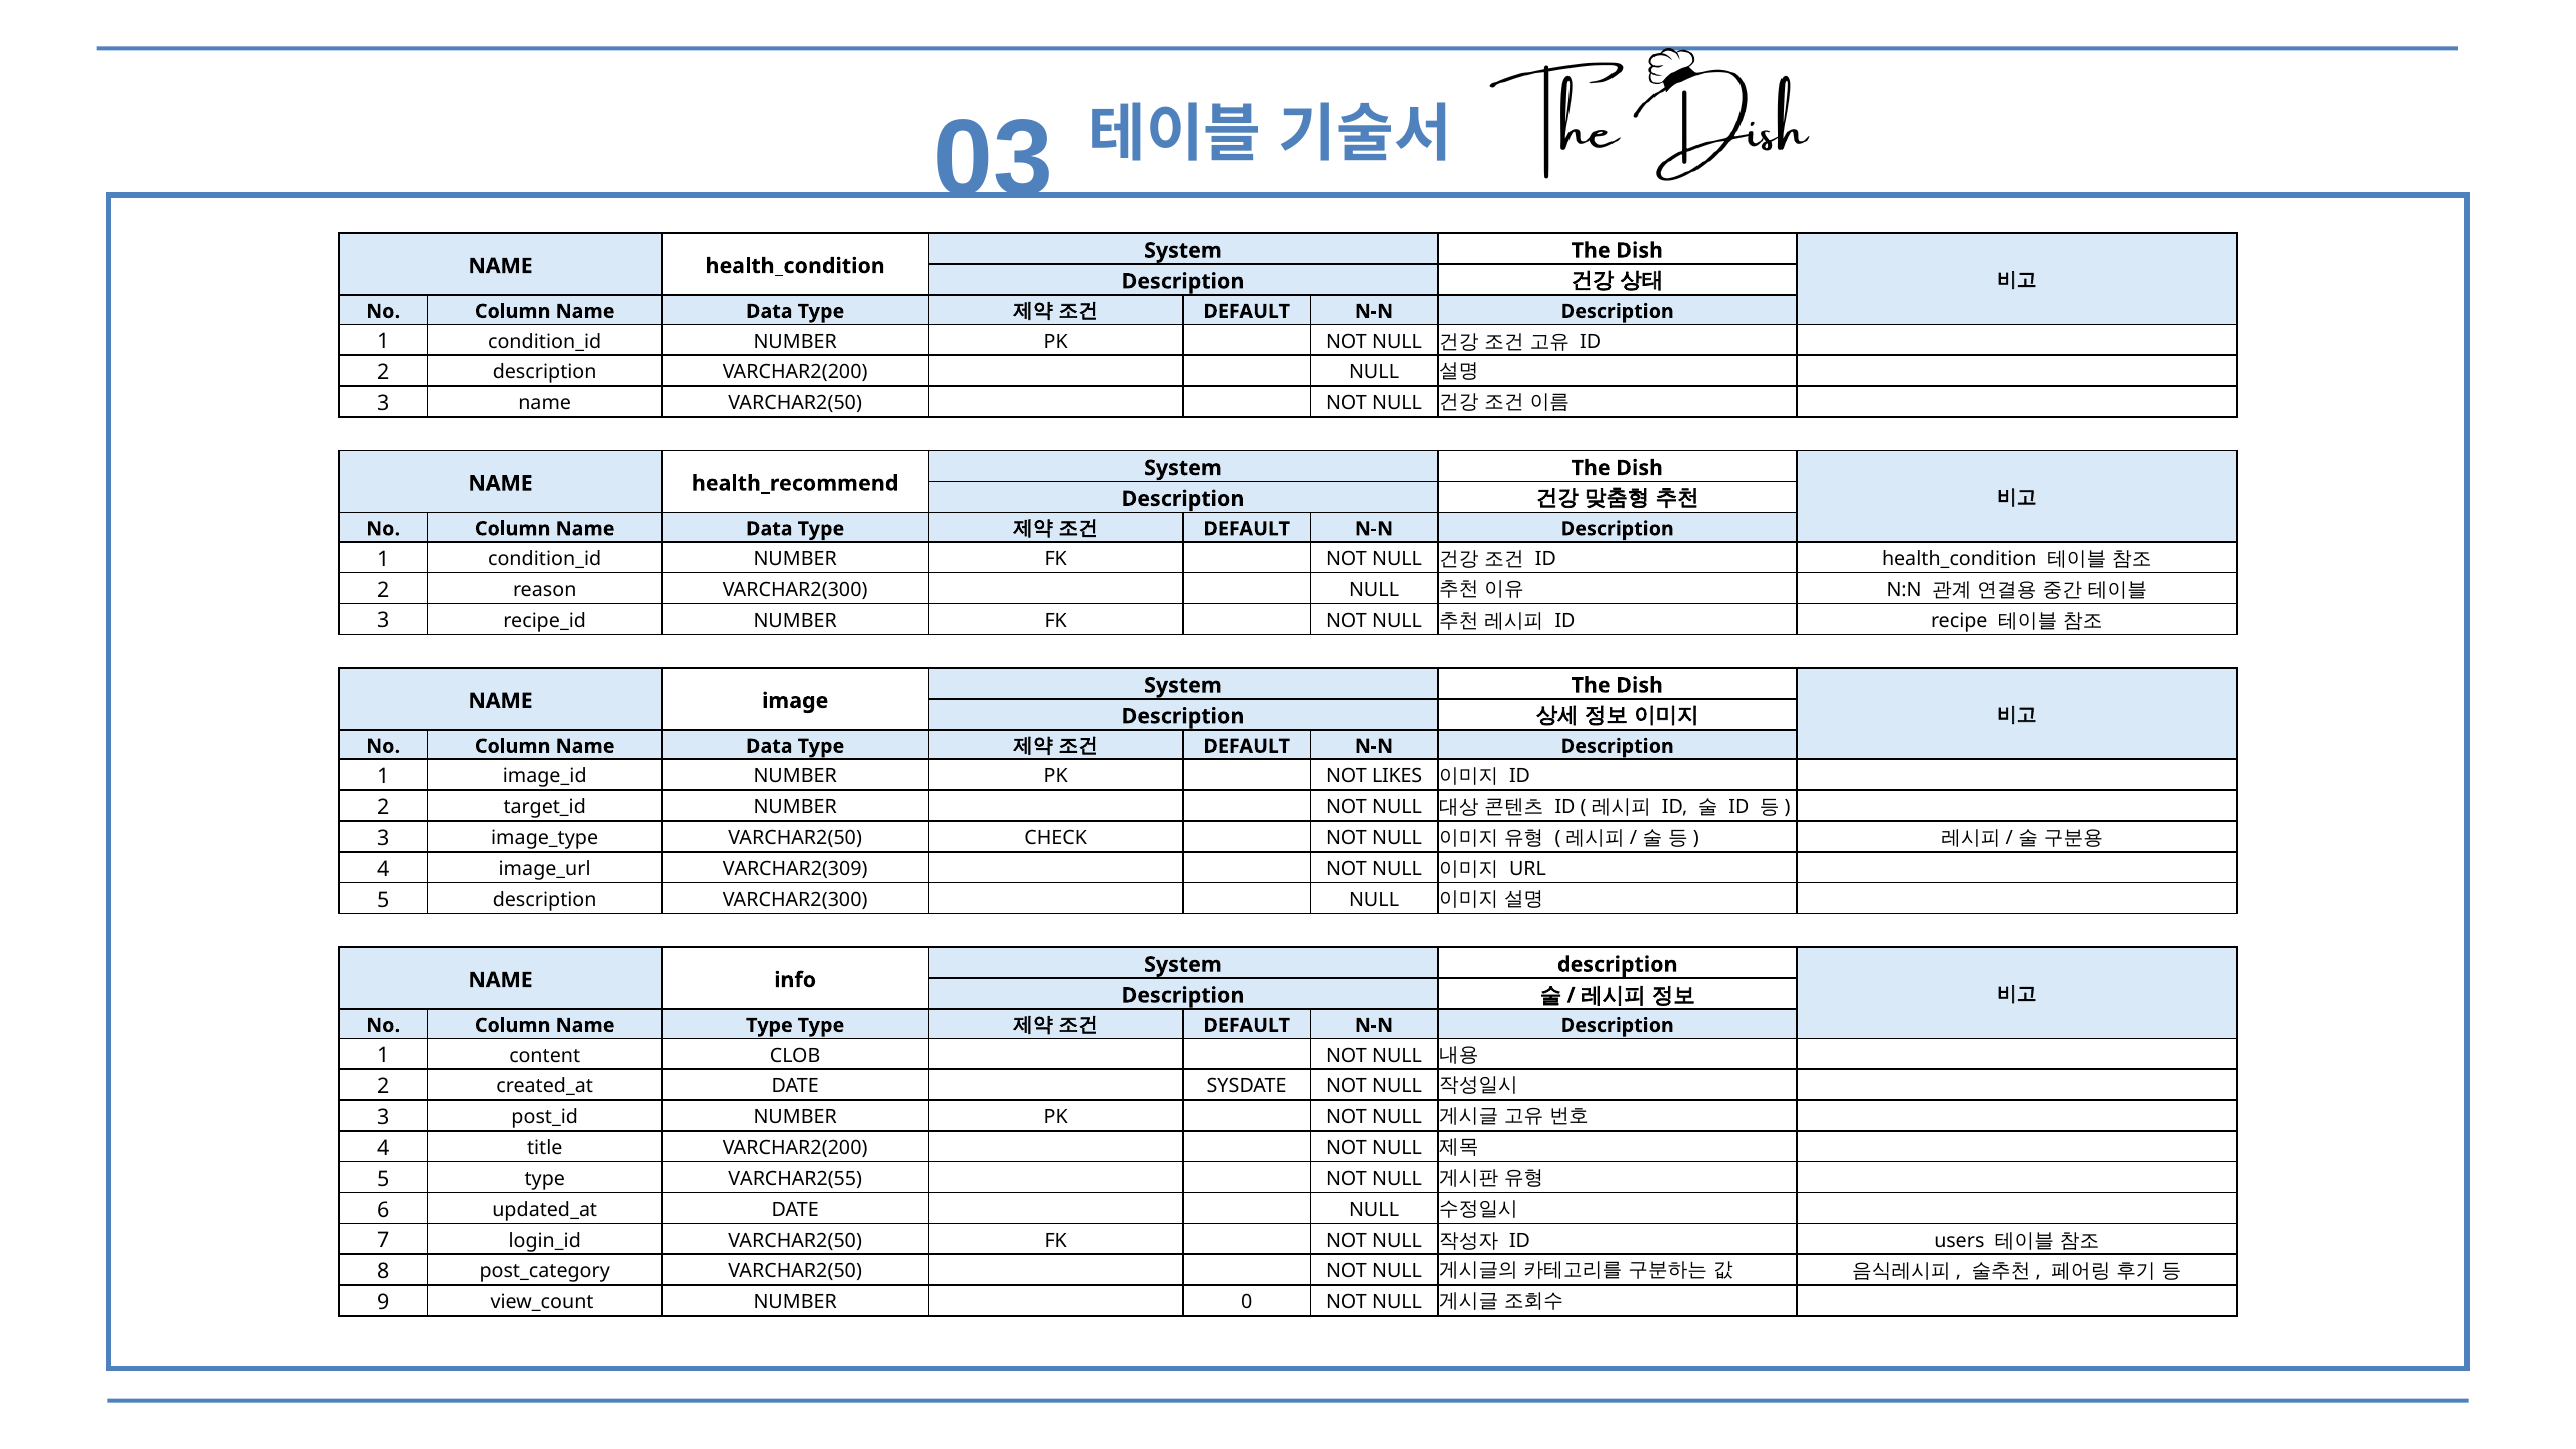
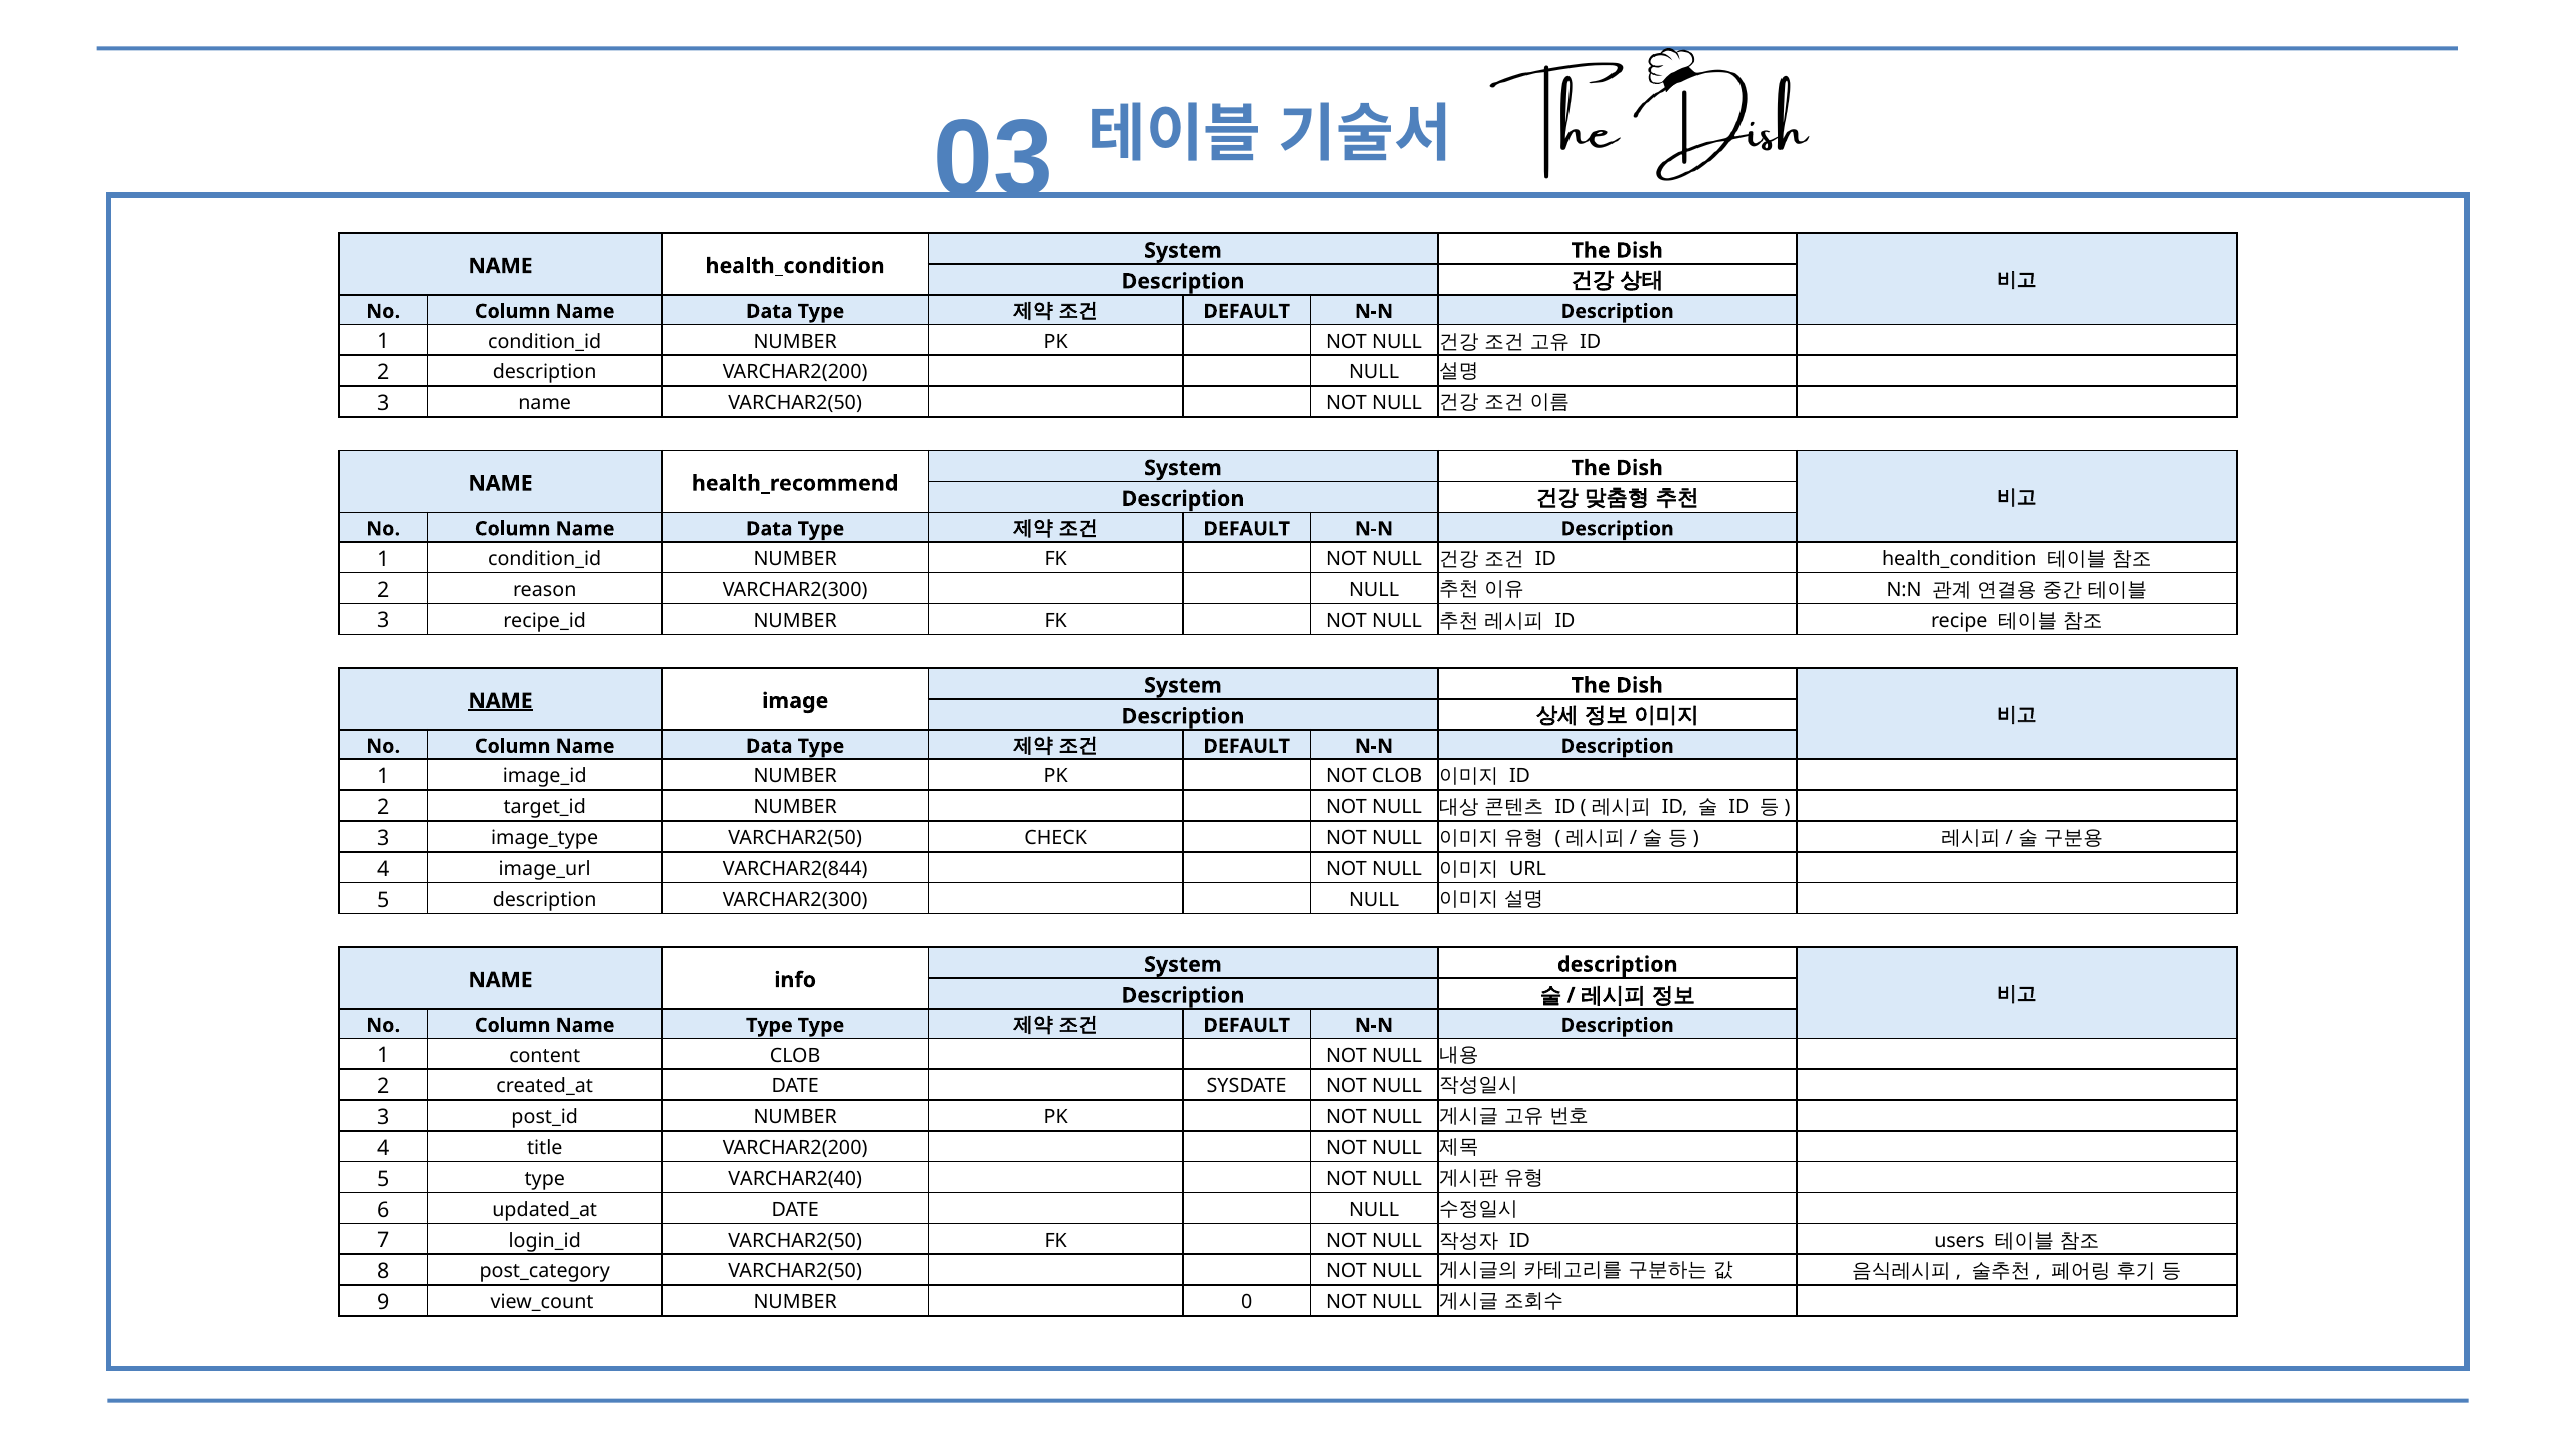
NAME underline: none -> present (501, 701)
NOT LIKES: LIKES -> CLOB (1397, 776)
VARCHAR2(309: VARCHAR2(309 -> VARCHAR2(844 (795, 869)
VARCHAR2(55: VARCHAR2(55 -> VARCHAR2(40 (795, 1179)
